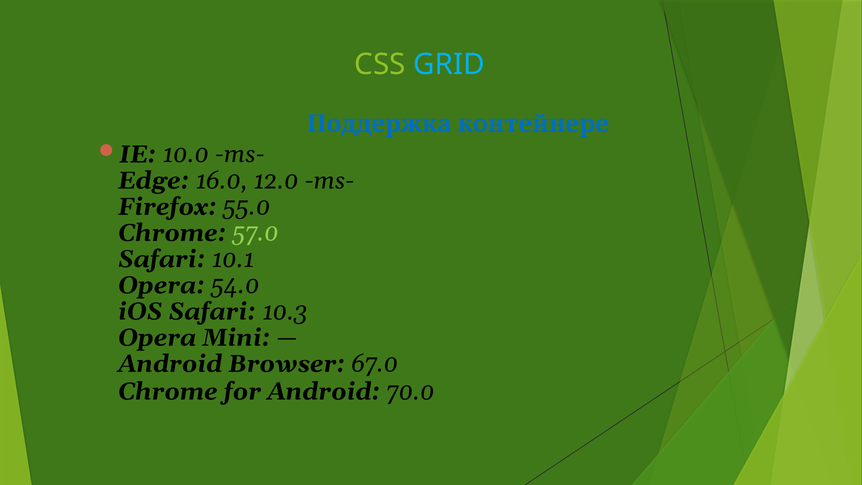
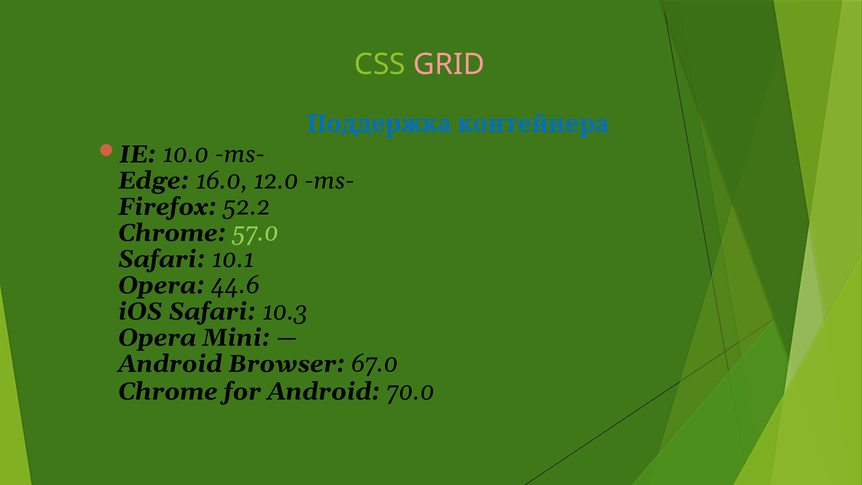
GRID colour: light blue -> pink (449, 65)
контейнере: контейнере -> контейнера (533, 124)
55.0: 55.0 -> 52.2 (247, 207)
54.0: 54.0 -> 44.6 (235, 285)
